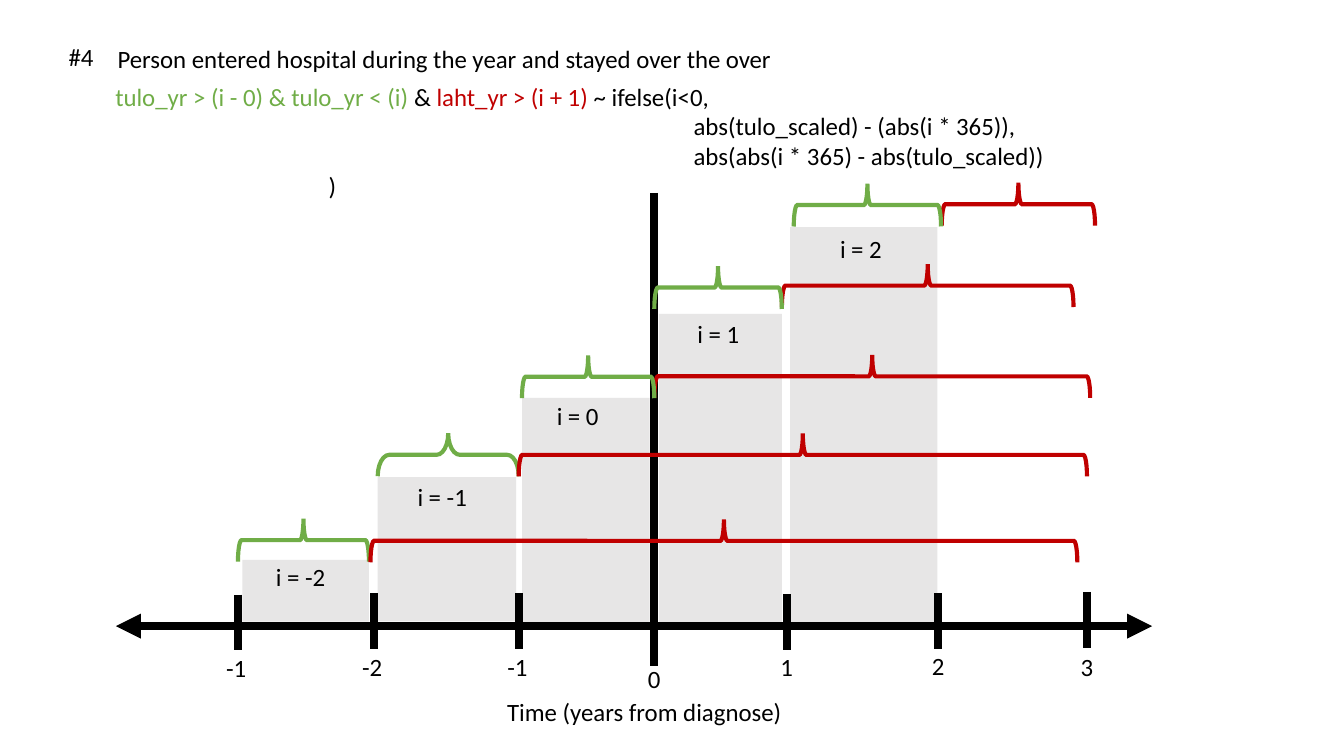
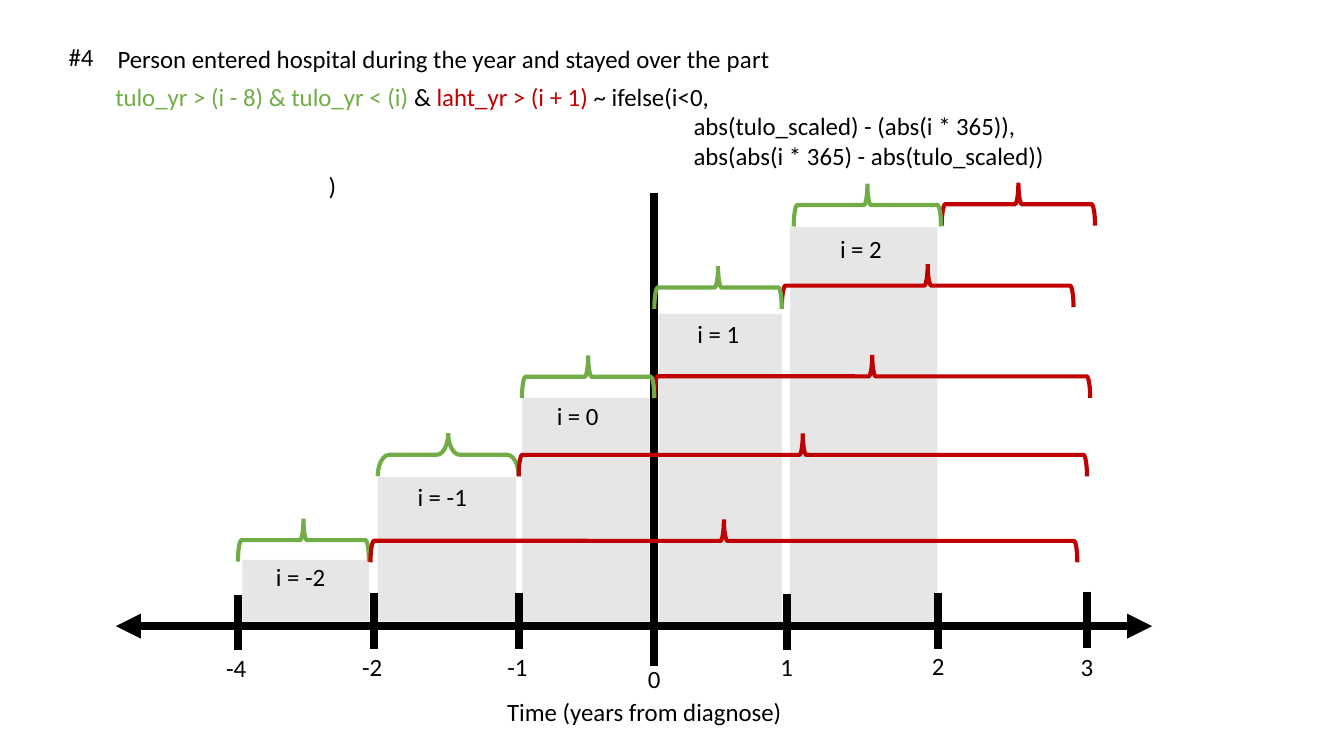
the over: over -> part (748, 60)
0: 0 -> 8 (253, 98)
-1: -1 -> -4 (236, 669)
